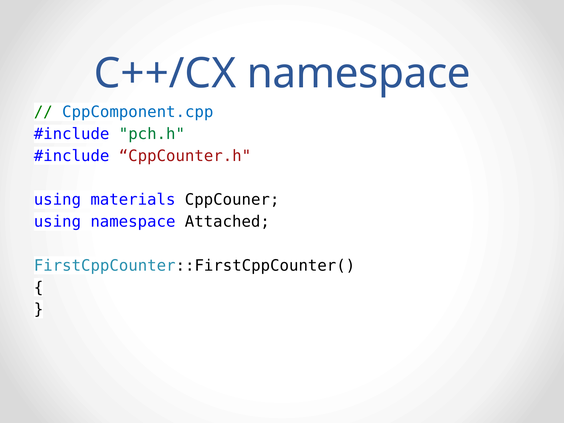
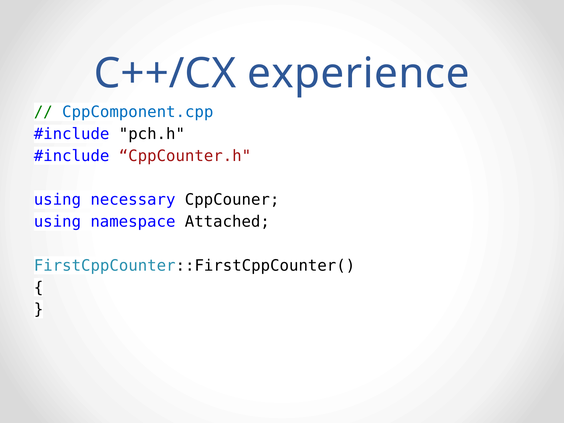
C++/CX namespace: namespace -> experience (358, 73)
pch.h colour: green -> black (152, 134)
materials: materials -> necessary (133, 200)
